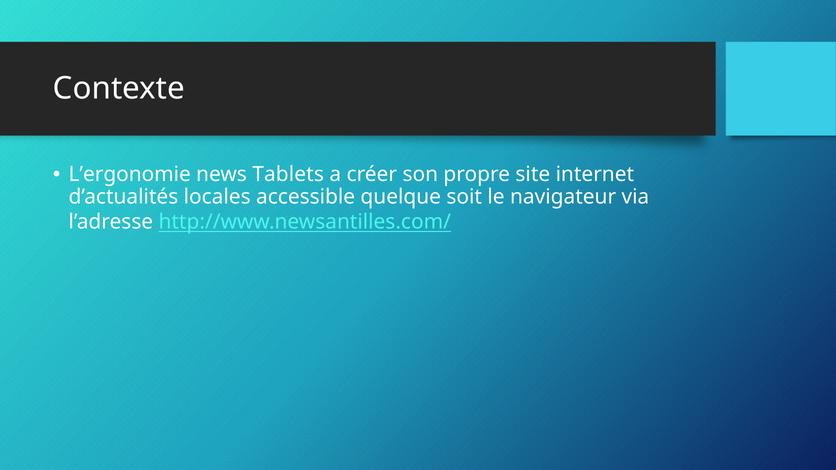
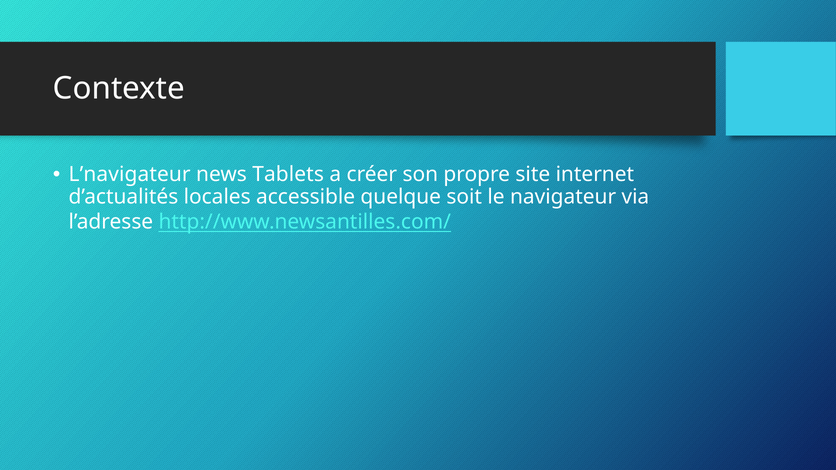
L’ergonomie: L’ergonomie -> L’navigateur (130, 175)
